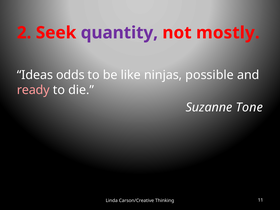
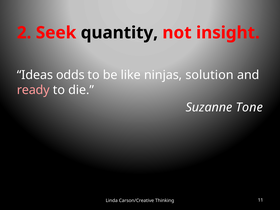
quantity colour: purple -> black (119, 33)
mostly: mostly -> insight (228, 33)
possible: possible -> solution (210, 75)
